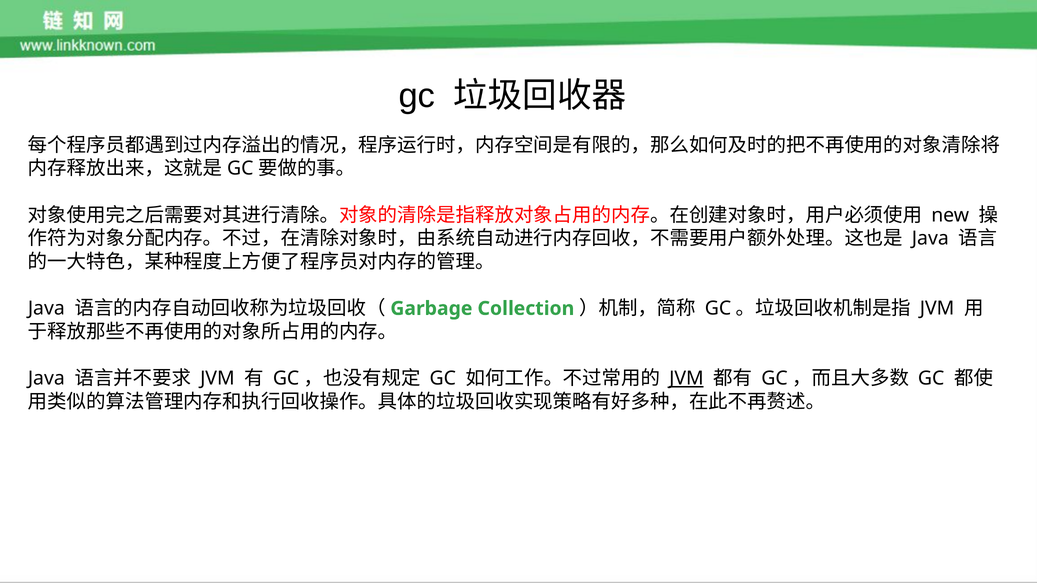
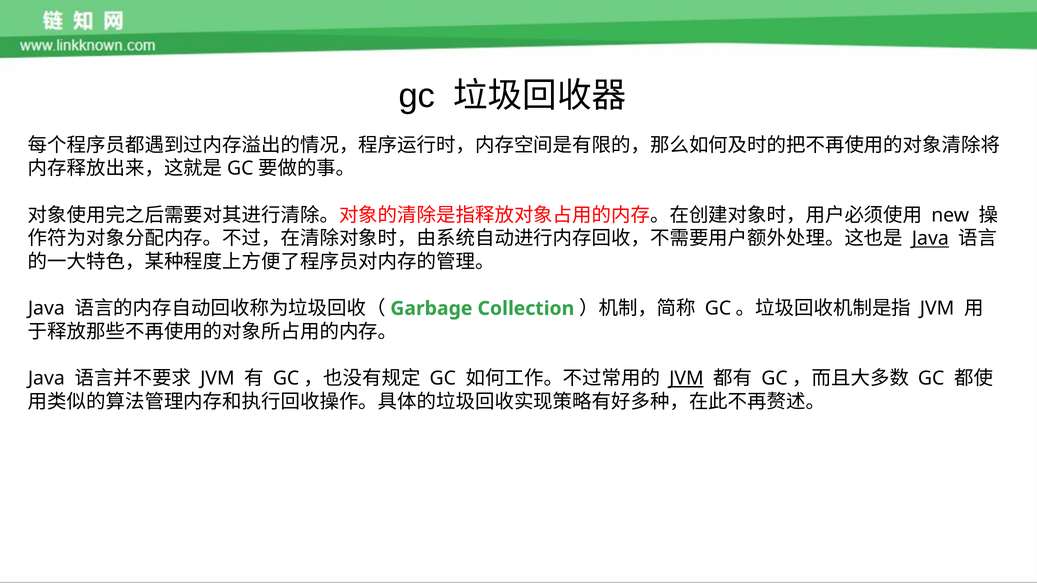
Java underline: none -> present (930, 239)
